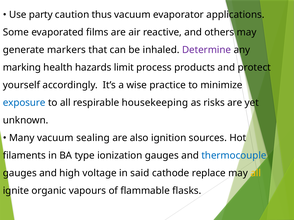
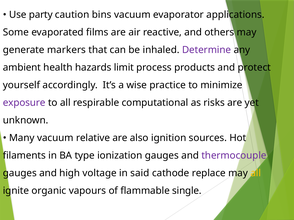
thus: thus -> bins (102, 15)
marking: marking -> ambient (22, 68)
exposure colour: blue -> purple (24, 103)
housekeeping: housekeeping -> computational (155, 103)
sealing: sealing -> relative (93, 138)
thermocouple colour: blue -> purple (234, 156)
flasks: flasks -> single (187, 191)
